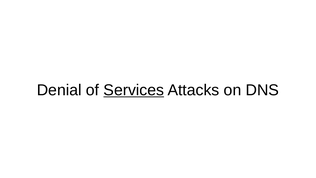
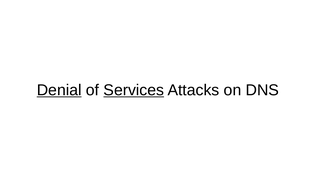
Denial underline: none -> present (59, 90)
